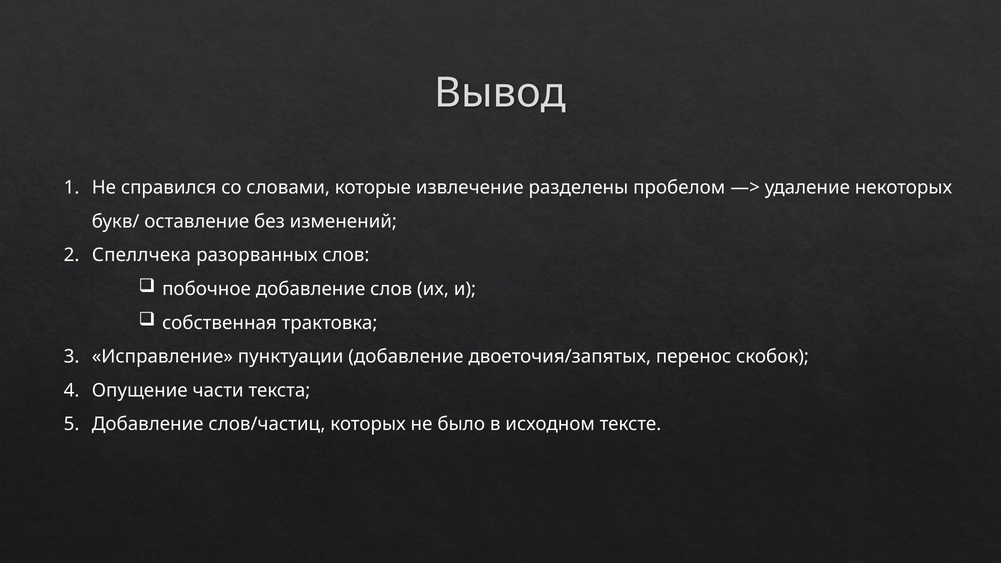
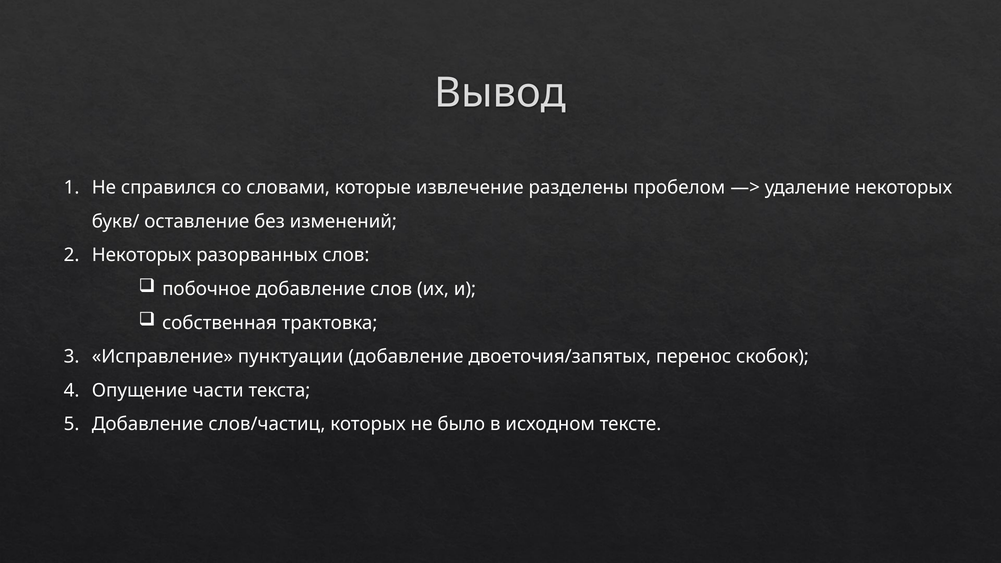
Спеллчека: Спеллчека -> Некоторых (142, 255)
